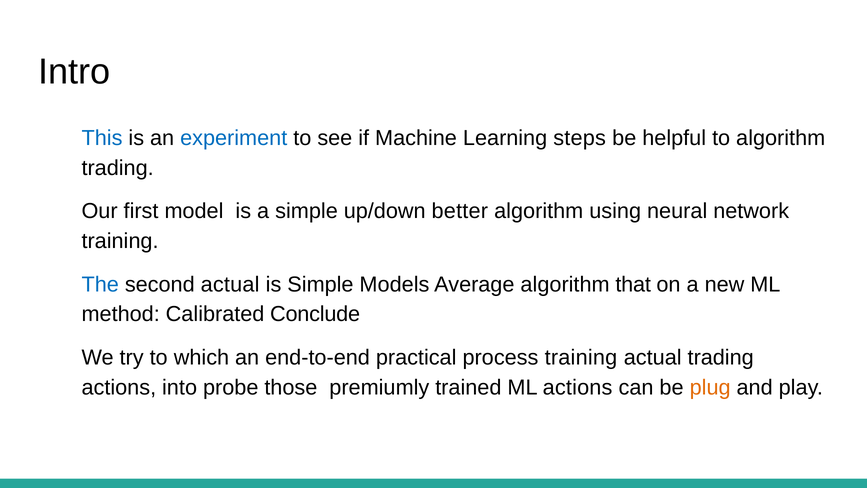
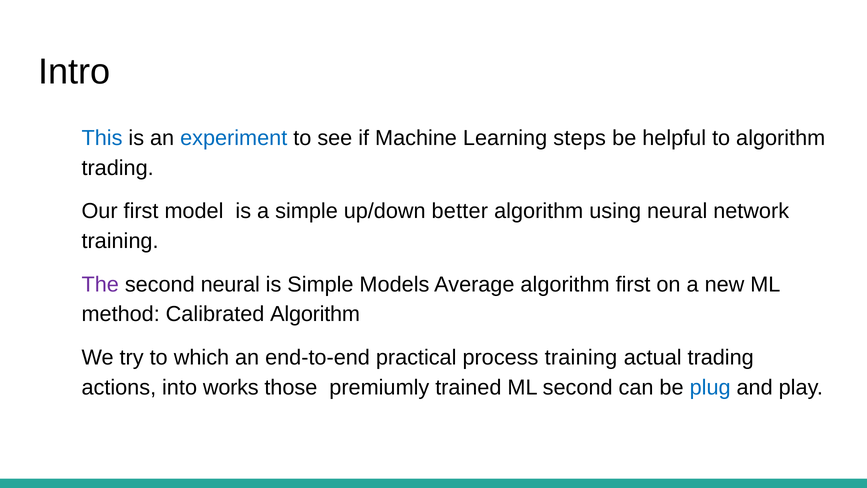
The colour: blue -> purple (100, 284)
second actual: actual -> neural (230, 284)
algorithm that: that -> first (633, 284)
Calibrated Conclude: Conclude -> Algorithm (315, 314)
probe: probe -> works (231, 387)
ML actions: actions -> second (578, 387)
plug colour: orange -> blue (710, 387)
